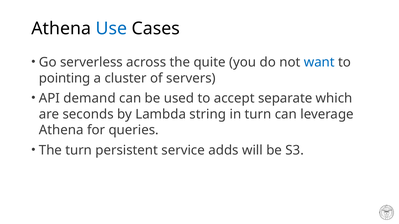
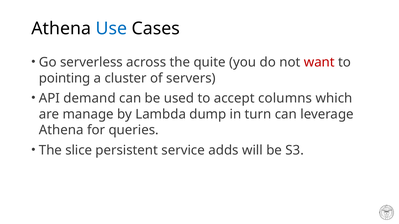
want colour: blue -> red (319, 62)
separate: separate -> columns (285, 98)
seconds: seconds -> manage (88, 114)
string: string -> dump (208, 114)
The turn: turn -> slice (79, 150)
